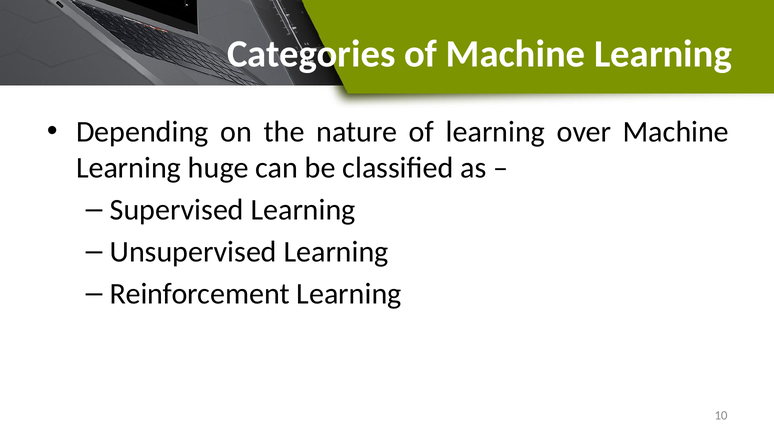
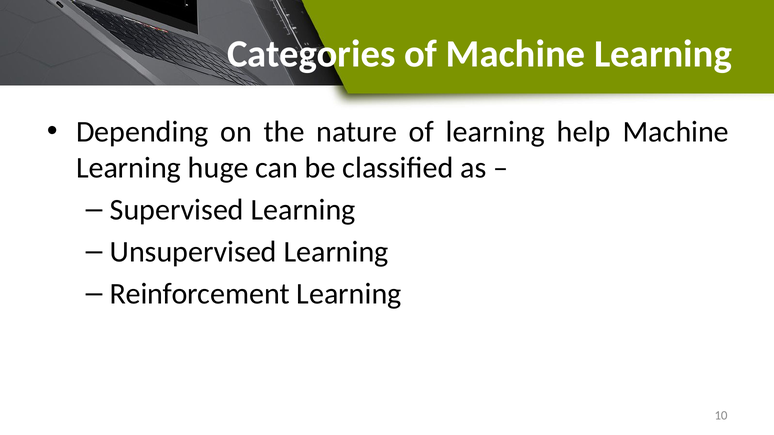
over: over -> help (584, 132)
